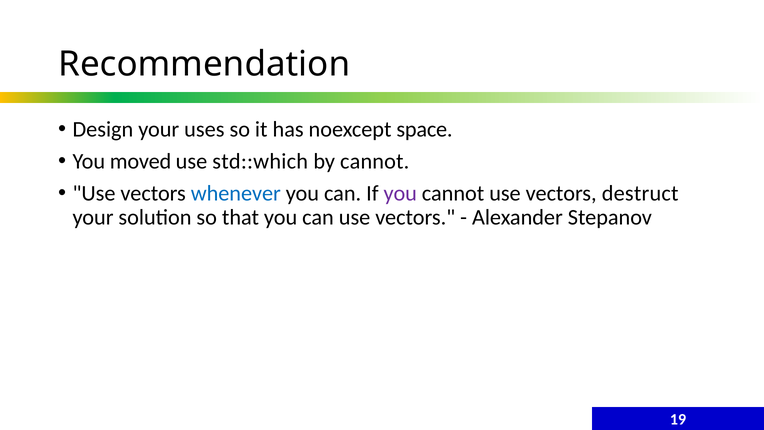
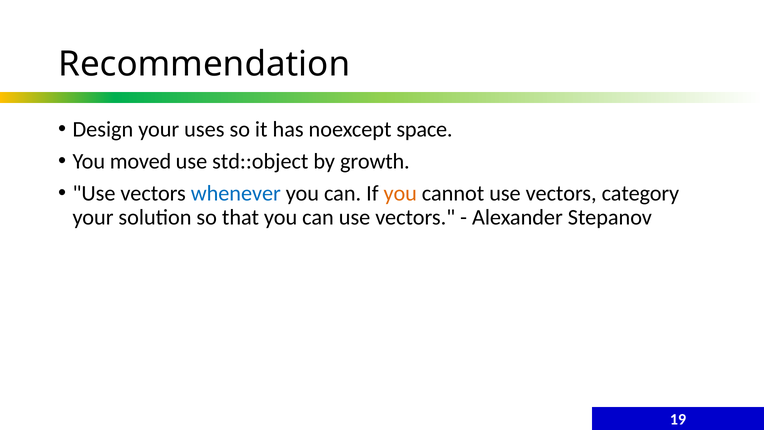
std::which: std::which -> std::object (260, 161)
by cannot: cannot -> growth (375, 161)
you colour: purple -> orange (400, 193)
destruct: destruct -> category (640, 193)
